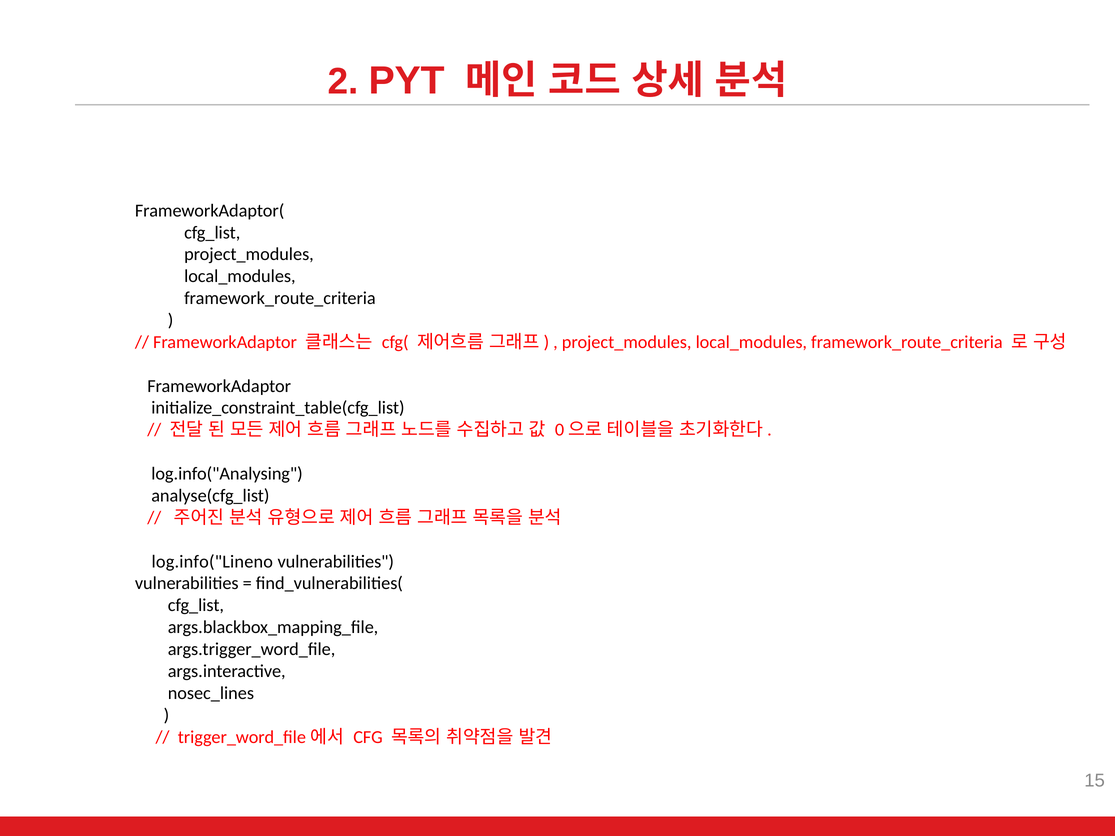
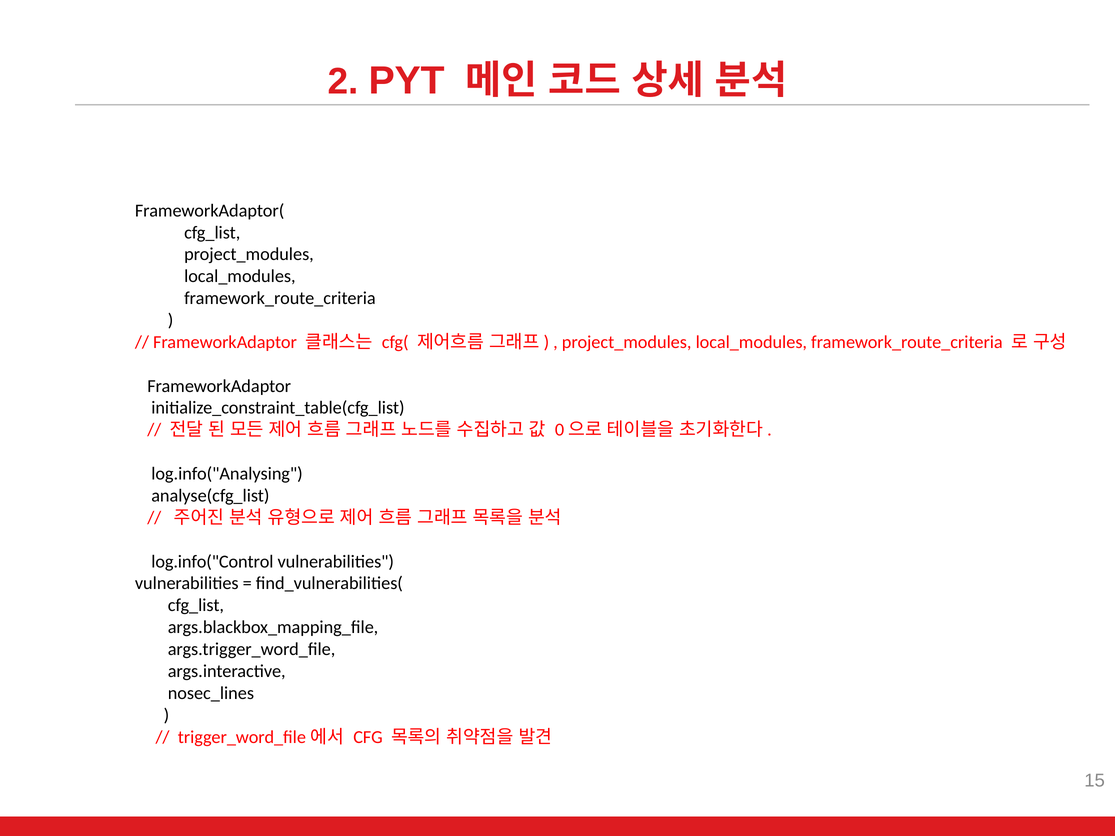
log.info("Lineno: log.info("Lineno -> log.info("Control (212, 562)
